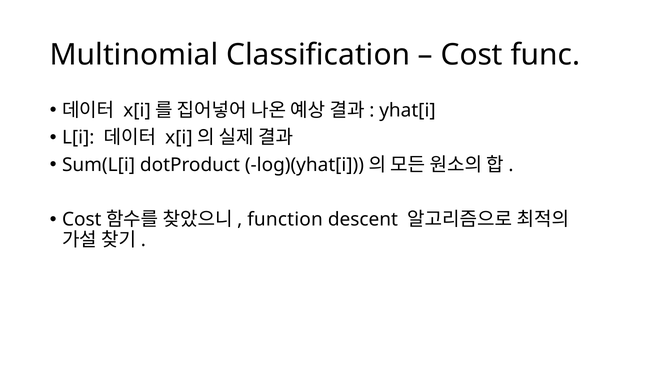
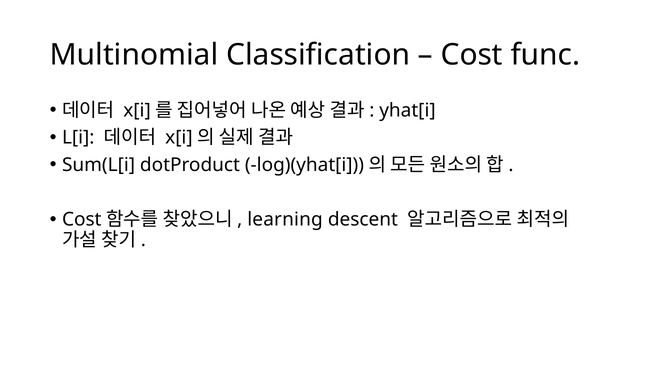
function: function -> learning (285, 220)
